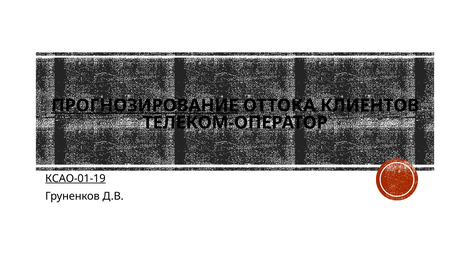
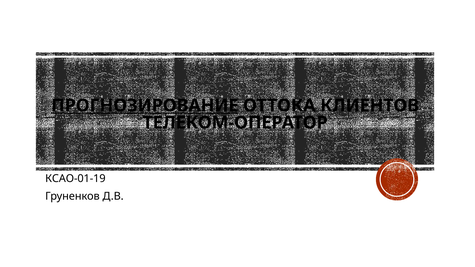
КСАО-01-19 underline: present -> none (75, 179)
